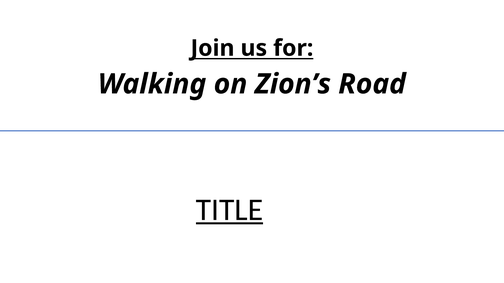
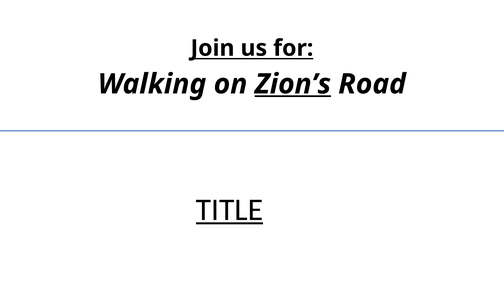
Zion’s underline: none -> present (293, 84)
